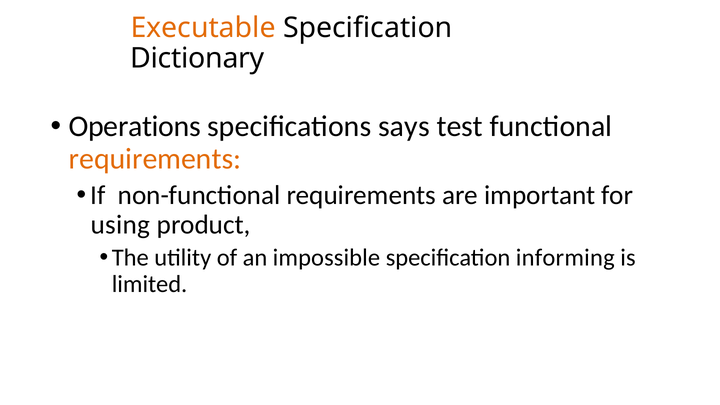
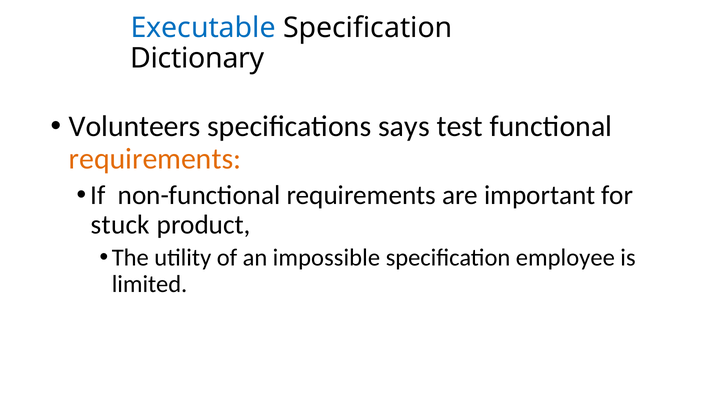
Executable colour: orange -> blue (203, 28)
Operations: Operations -> Volunteers (135, 127)
using: using -> stuck (120, 225)
informing: informing -> employee (565, 258)
